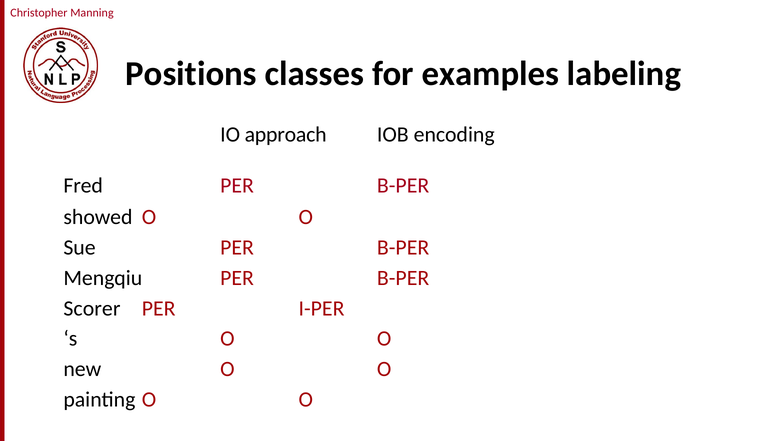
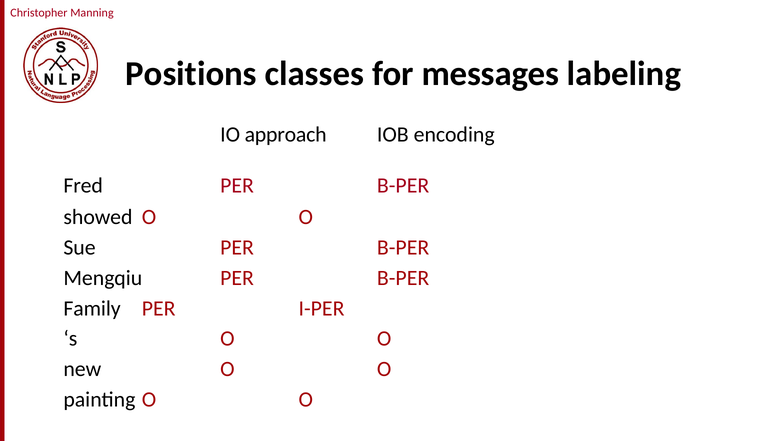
examples: examples -> messages (490, 74)
Scorer: Scorer -> Family (92, 308)
